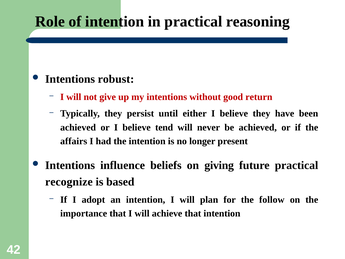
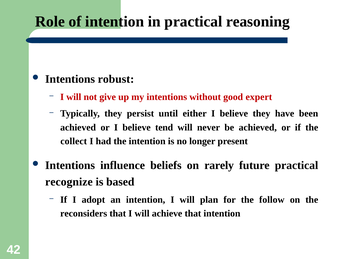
return: return -> expert (259, 97)
affairs: affairs -> collect (74, 141)
giving: giving -> rarely (219, 165)
importance: importance -> reconsiders (84, 213)
